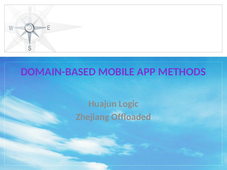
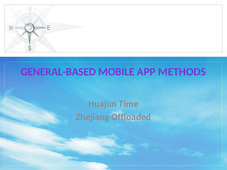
DOMAIN-BASED: DOMAIN-BASED -> GENERAL-BASED (58, 72)
Logic: Logic -> Time (129, 104)
